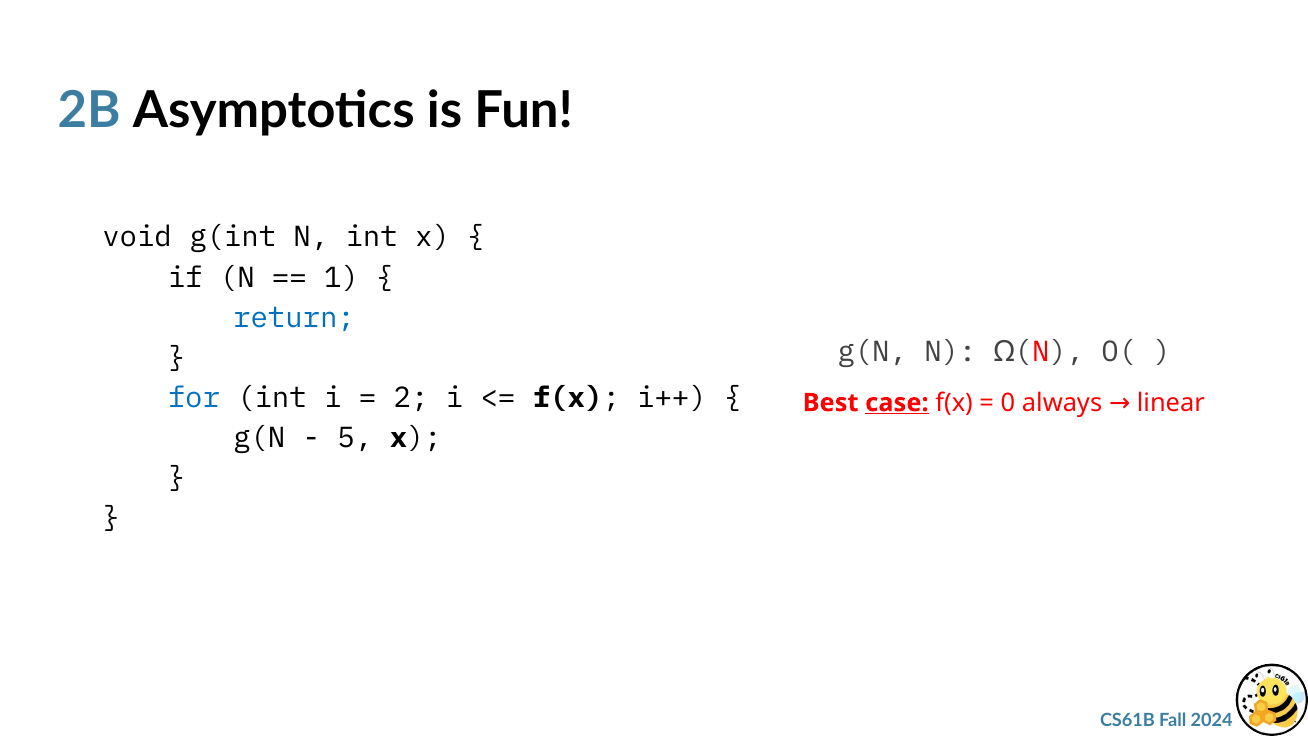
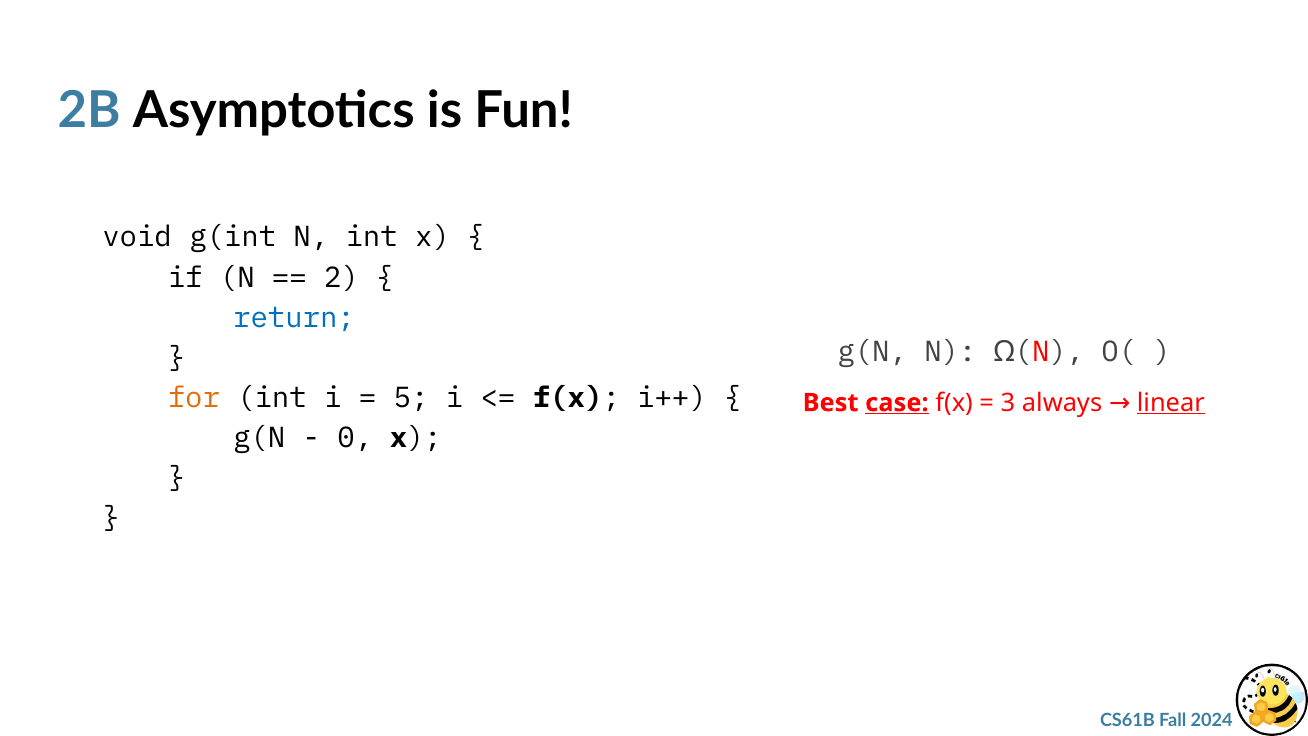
1: 1 -> 2 (342, 277)
for colour: blue -> orange (194, 398)
2: 2 -> 5 (411, 398)
0: 0 -> 3 (1008, 403)
linear underline: none -> present (1171, 403)
5: 5 -> 0 (355, 438)
